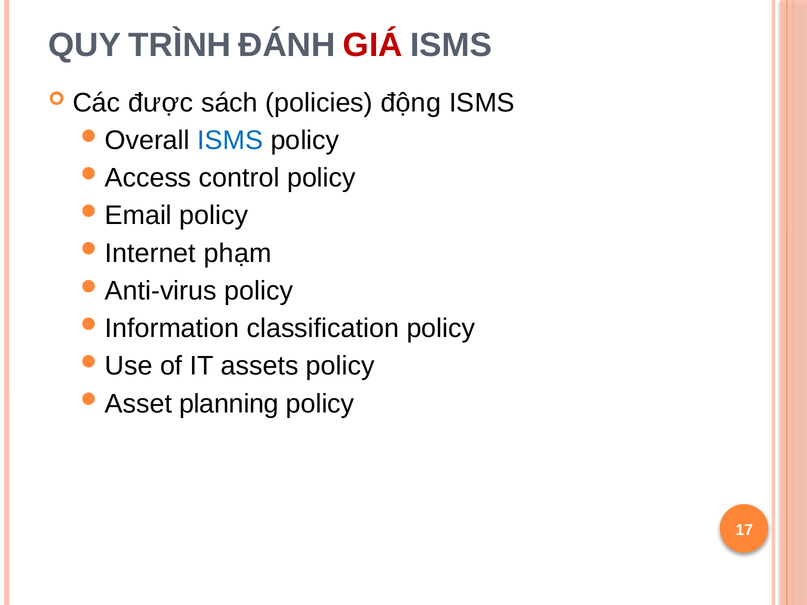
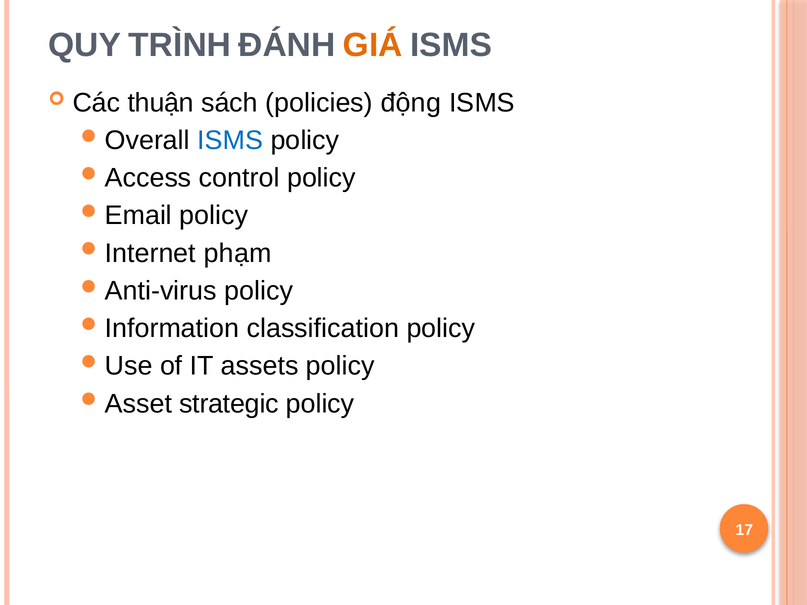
GIÁ colour: red -> orange (373, 45)
được: được -> thuận (161, 103)
planning: planning -> strategic (229, 404)
